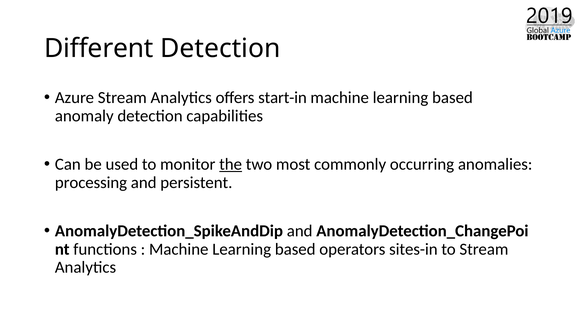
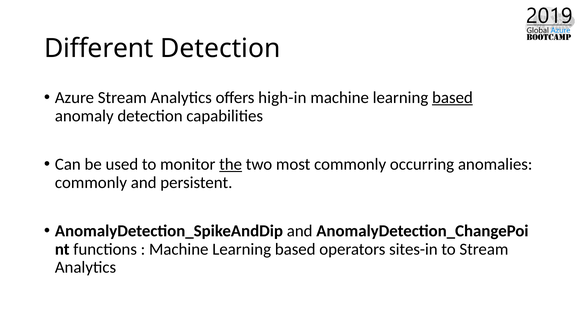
start-in: start-in -> high-in (282, 98)
based underline: none -> present (452, 98)
processing: processing -> commonly (91, 183)
